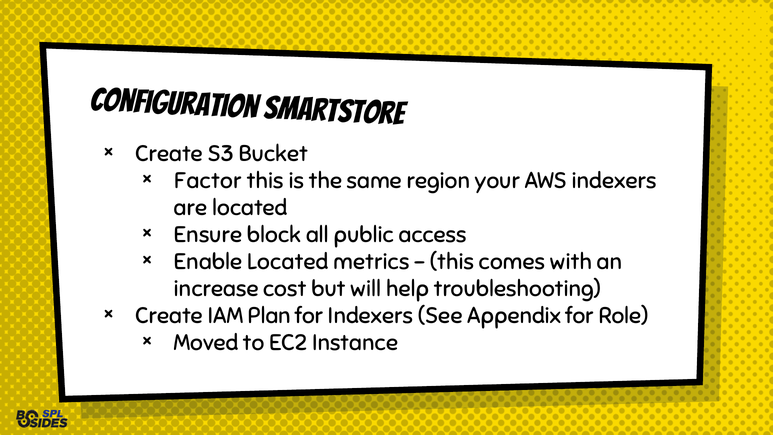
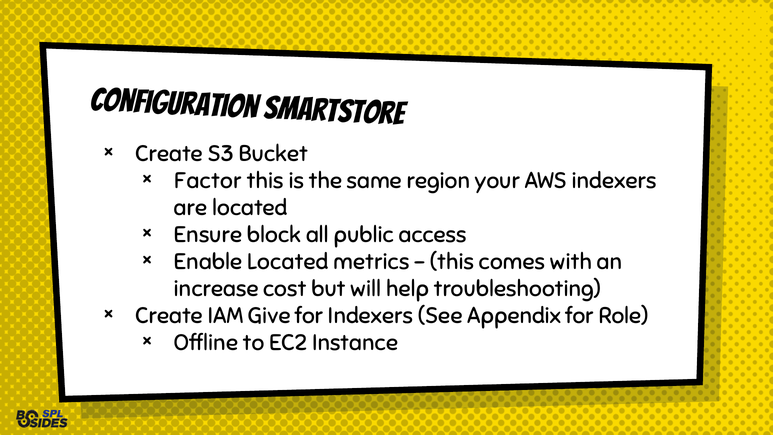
Plan: Plan -> Give (269, 316)
Moved: Moved -> Offline (206, 343)
